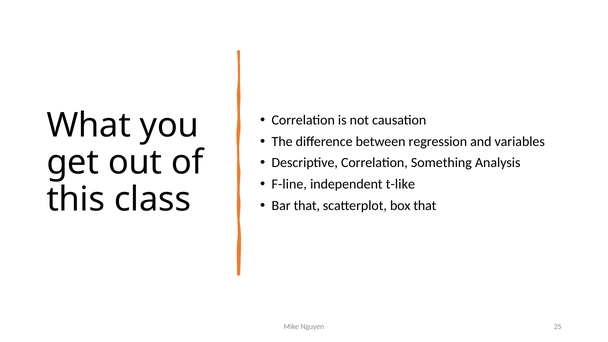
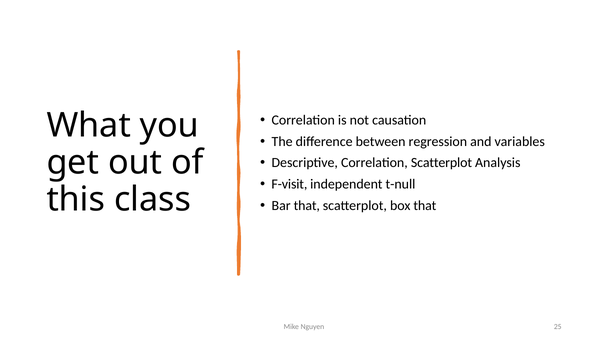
Correlation Something: Something -> Scatterplot (441, 163)
F-line: F-line -> F-visit (289, 184)
t-like: t-like -> t-null (400, 184)
